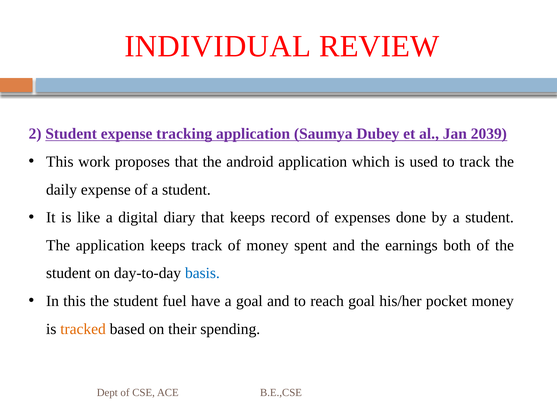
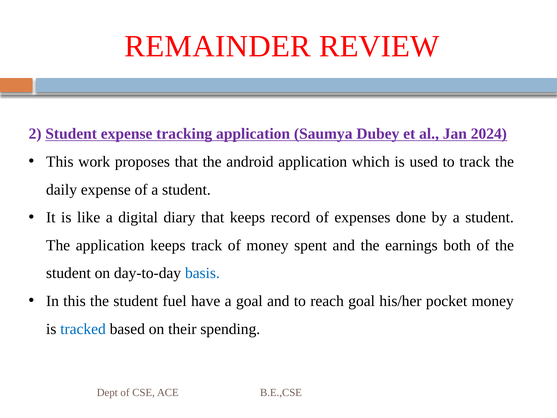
INDIVIDUAL: INDIVIDUAL -> REMAINDER (218, 46)
2039: 2039 -> 2024 (489, 134)
tracked colour: orange -> blue (83, 329)
